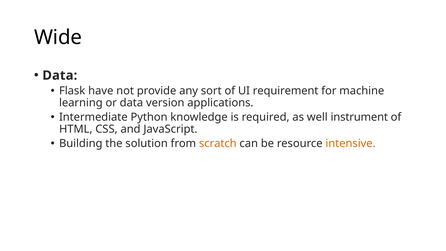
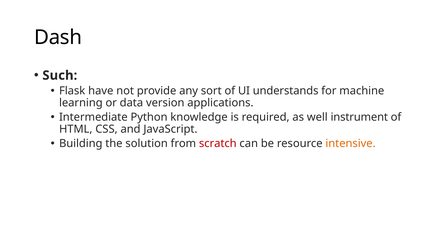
Wide: Wide -> Dash (58, 37)
Data: Data -> Such (60, 75)
requirement: requirement -> understands (286, 91)
scratch colour: orange -> red (218, 144)
